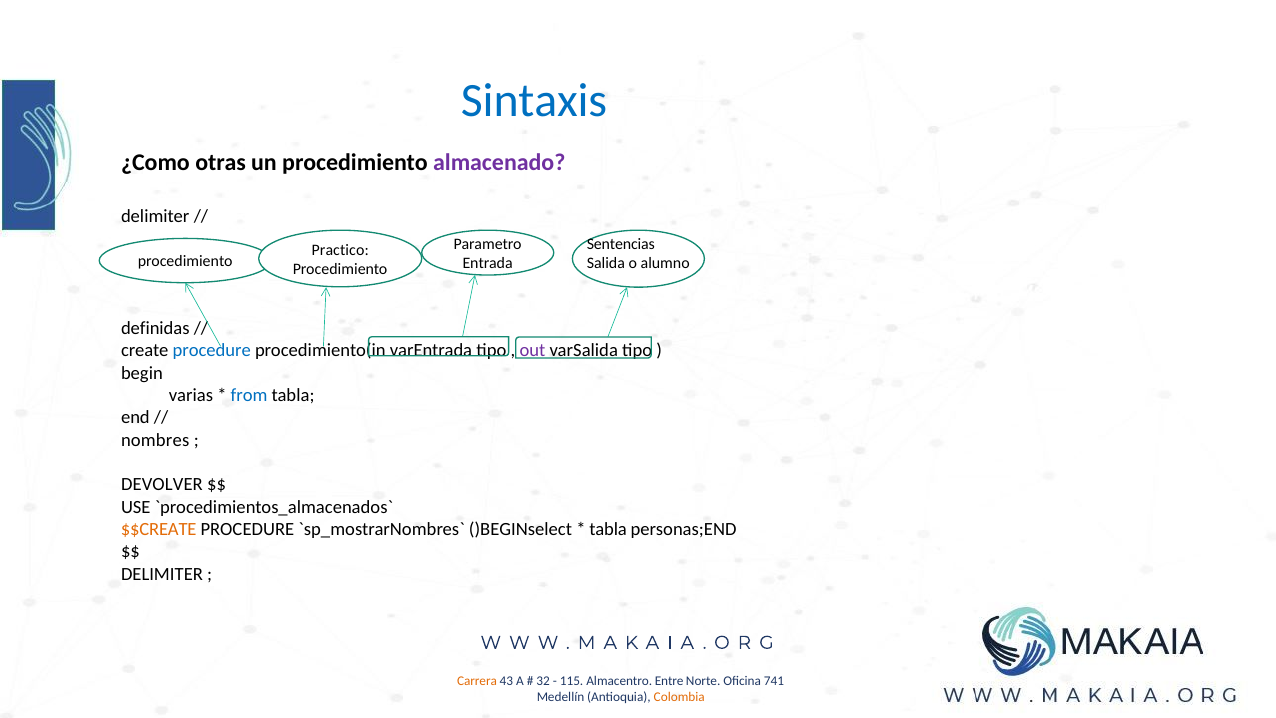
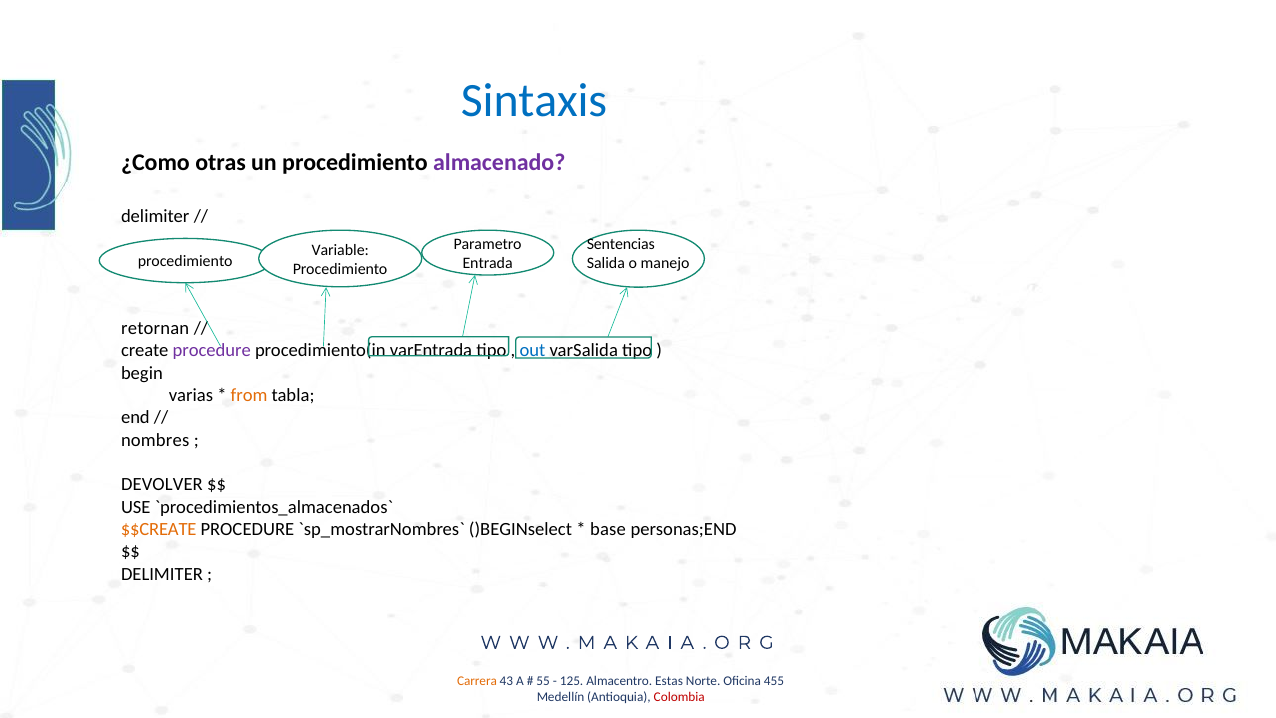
Practico: Practico -> Variable (340, 250)
alumno: alumno -> manejo (665, 263)
definidas: definidas -> retornan (155, 328)
procedure colour: blue -> purple (212, 350)
out colour: purple -> blue (532, 350)
from colour: blue -> orange (249, 395)
tabla: tabla -> base (608, 529)
32: 32 -> 55 (543, 680)
115: 115 -> 125 (572, 680)
Entre: Entre -> Estas (669, 680)
741: 741 -> 455 (774, 680)
Colombia colour: orange -> red (679, 696)
